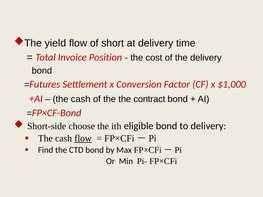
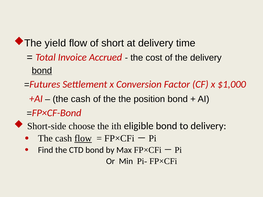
Position: Position -> Accrued (106, 57)
bond underline: none -> present (42, 71)
contract: contract -> position (149, 99)
